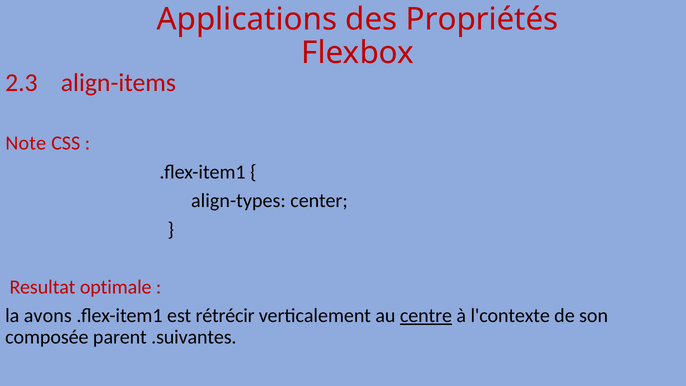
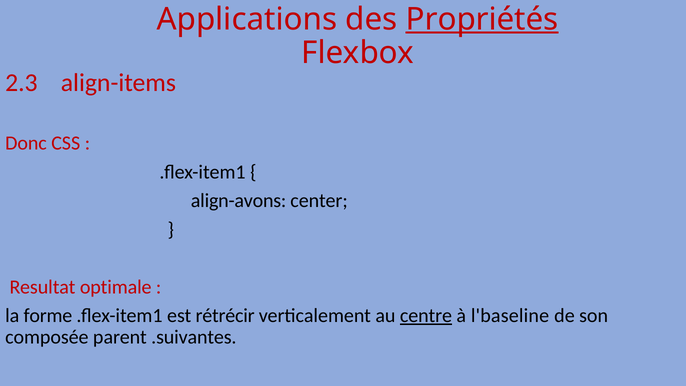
Propriétés underline: none -> present (482, 19)
Note: Note -> Donc (26, 143)
align-types: align-types -> align-avons (239, 201)
avons: avons -> forme (48, 316)
l'contexte: l'contexte -> l'baseline (510, 316)
